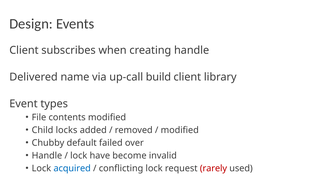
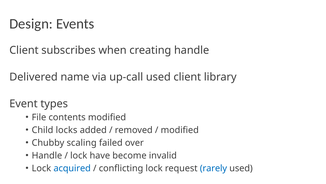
up-call build: build -> used (158, 77)
default: default -> scaling (82, 142)
rarely colour: red -> blue (213, 168)
